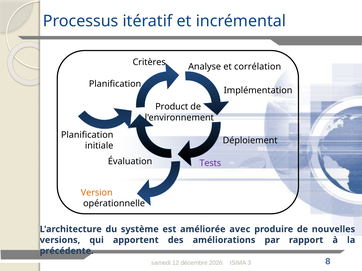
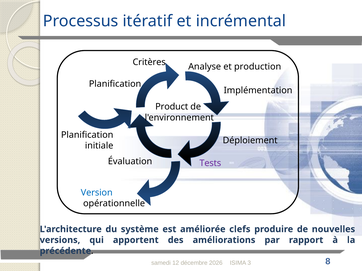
corrélation: corrélation -> production (258, 67)
Version colour: orange -> blue (97, 193)
avec: avec -> clefs (240, 230)
